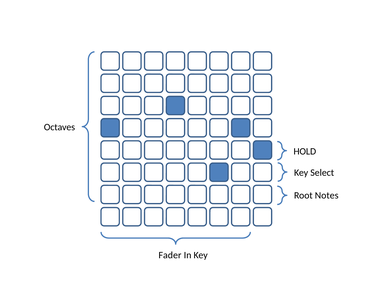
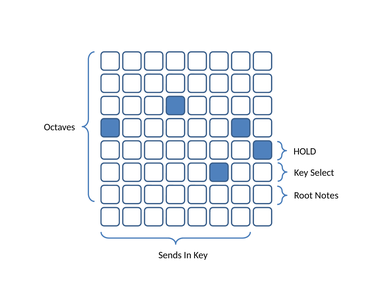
Fader: Fader -> Sends (170, 255)
